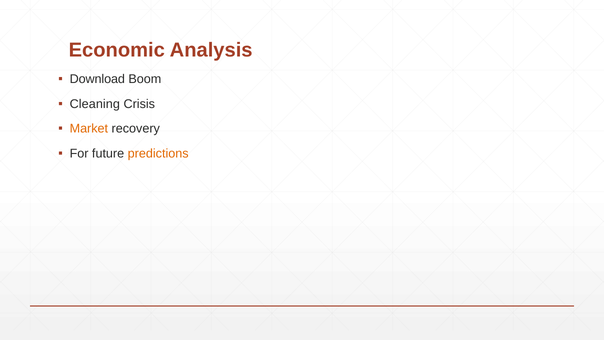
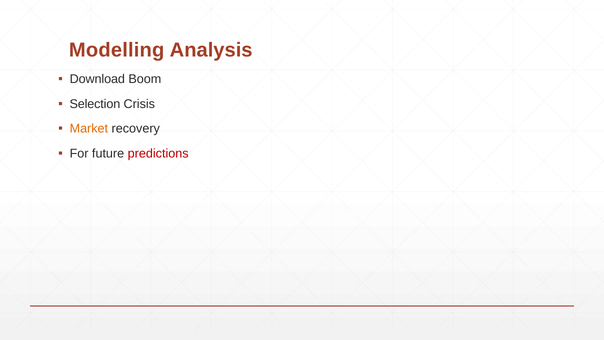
Economic: Economic -> Modelling (117, 50)
Cleaning: Cleaning -> Selection (95, 104)
predictions colour: orange -> red (158, 154)
